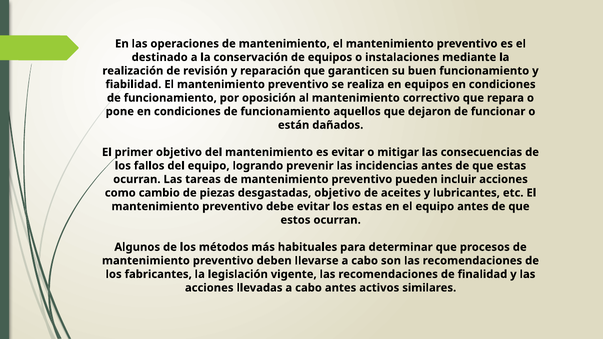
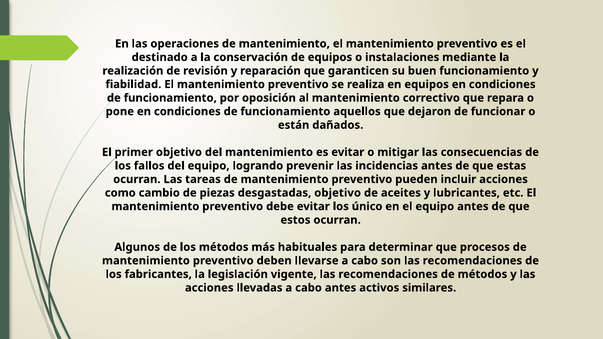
los estas: estas -> único (367, 207)
de finalidad: finalidad -> métodos (482, 274)
